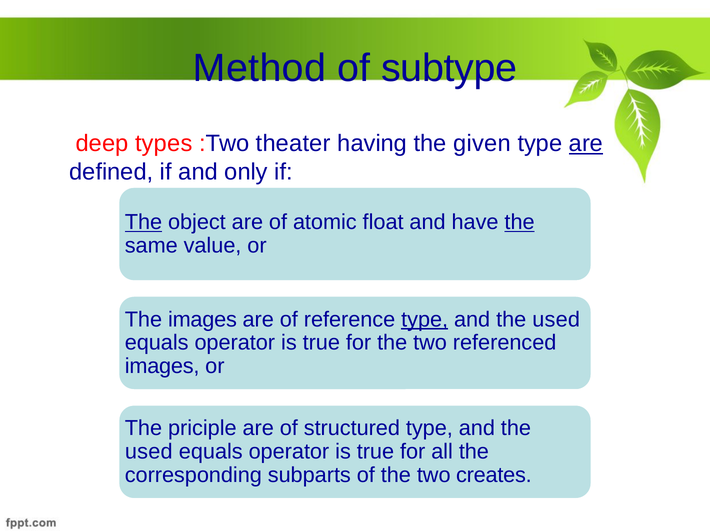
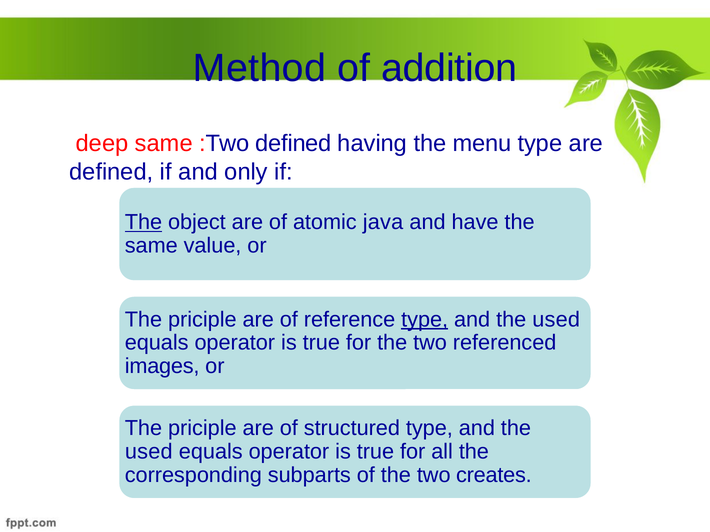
subtype: subtype -> addition (449, 68)
deep types: types -> same (164, 144)
:Two theater: theater -> defined (293, 144)
given: given -> menu (482, 144)
are underline: present -> none (586, 144)
float: float -> java (383, 222)
the underline: present -> none (520, 222)
images: images -> priciple (202, 320)
